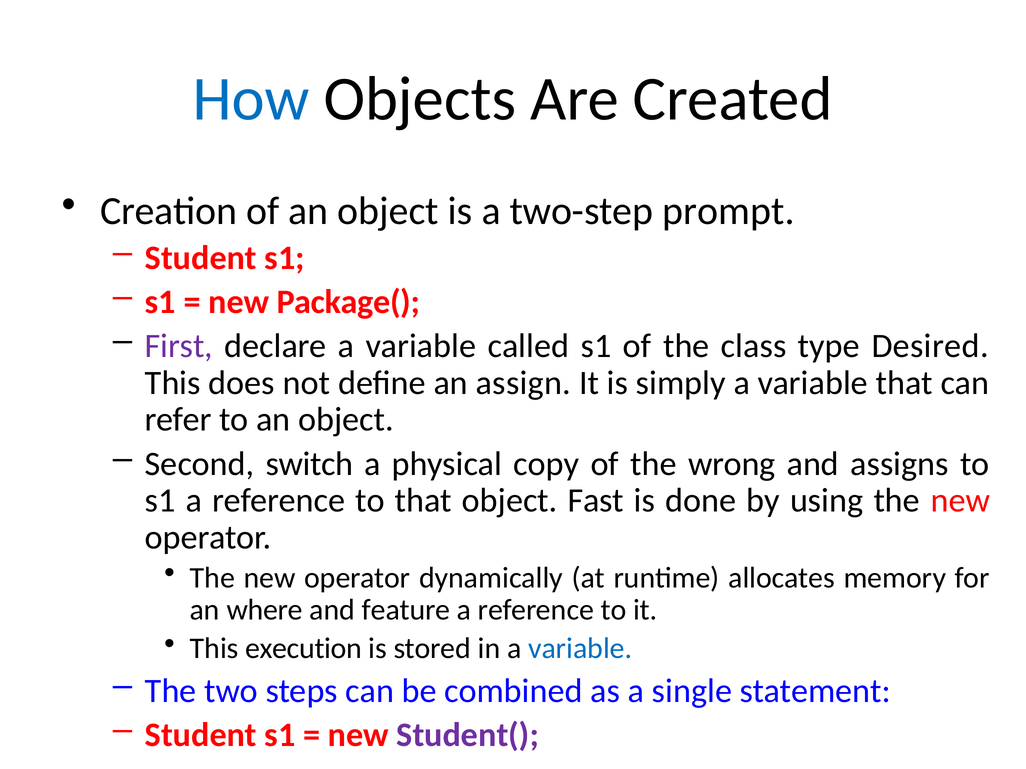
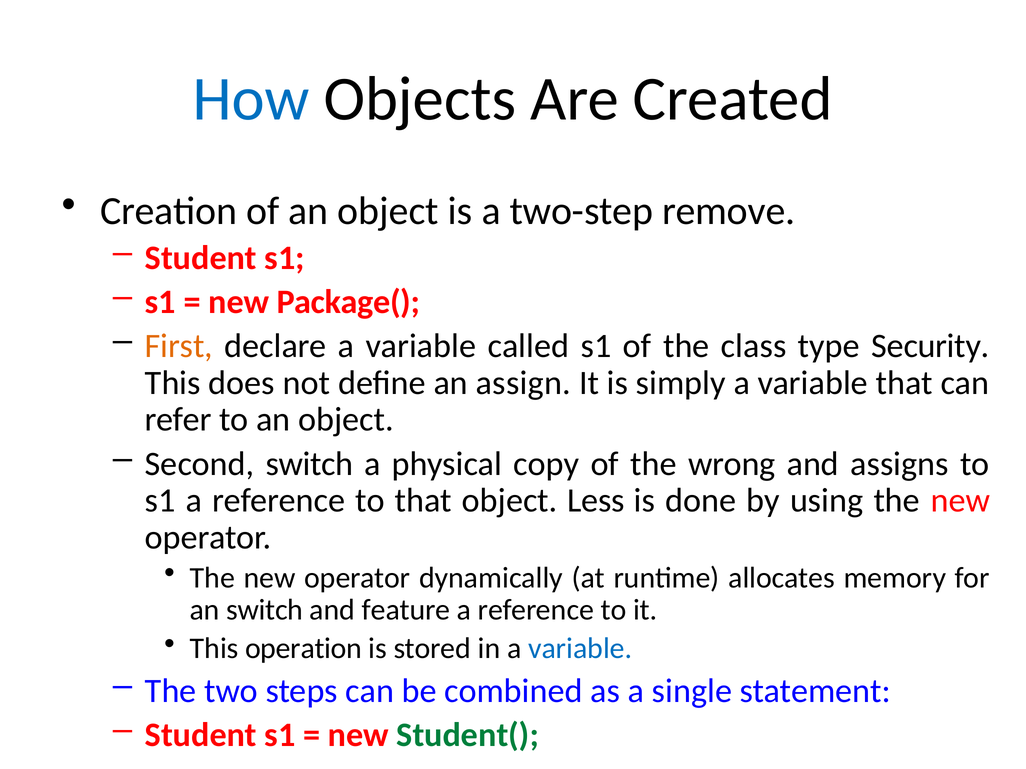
prompt: prompt -> remove (729, 211)
First colour: purple -> orange (179, 346)
Desired: Desired -> Security (930, 346)
Fast: Fast -> Less (596, 501)
an where: where -> switch (265, 610)
execution: execution -> operation (304, 649)
Student( colour: purple -> green (468, 735)
